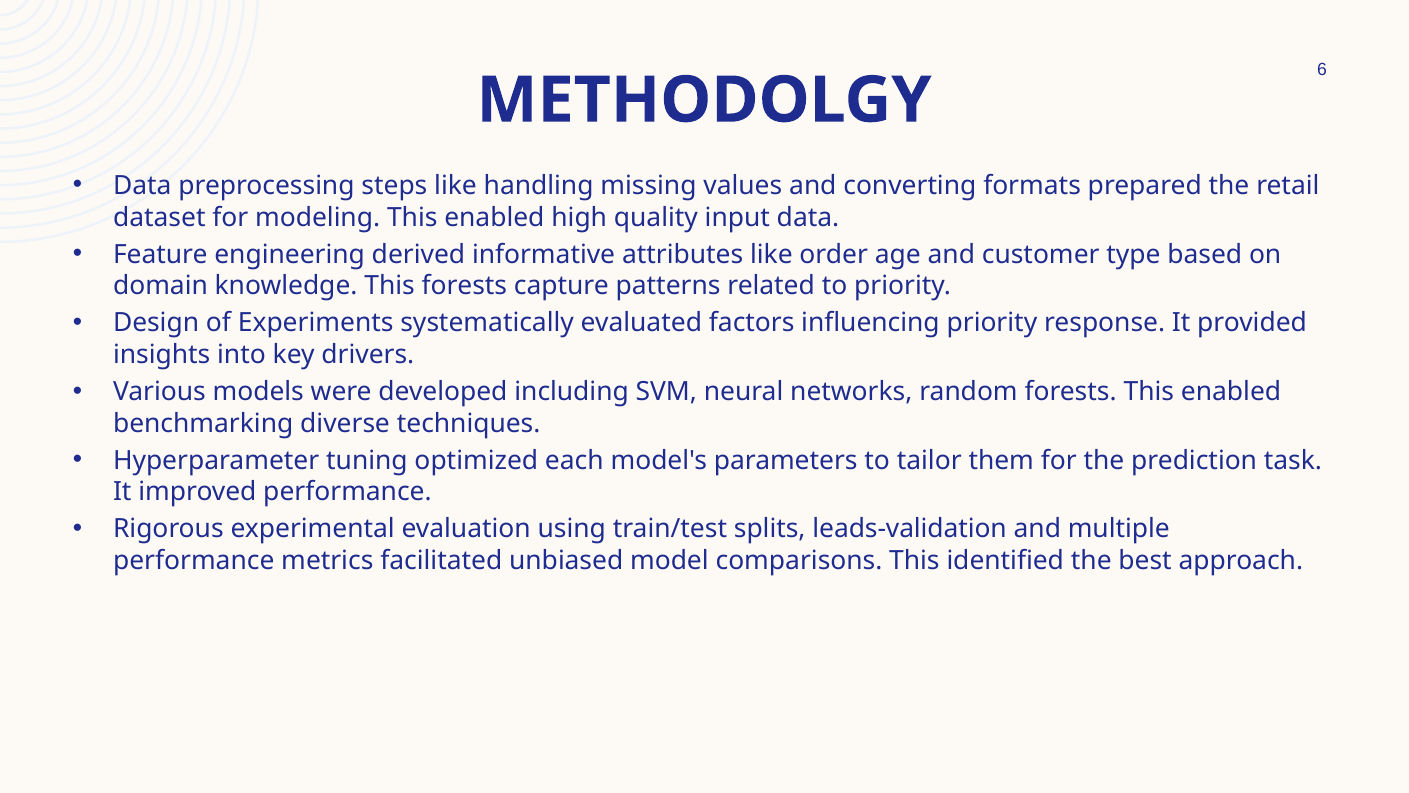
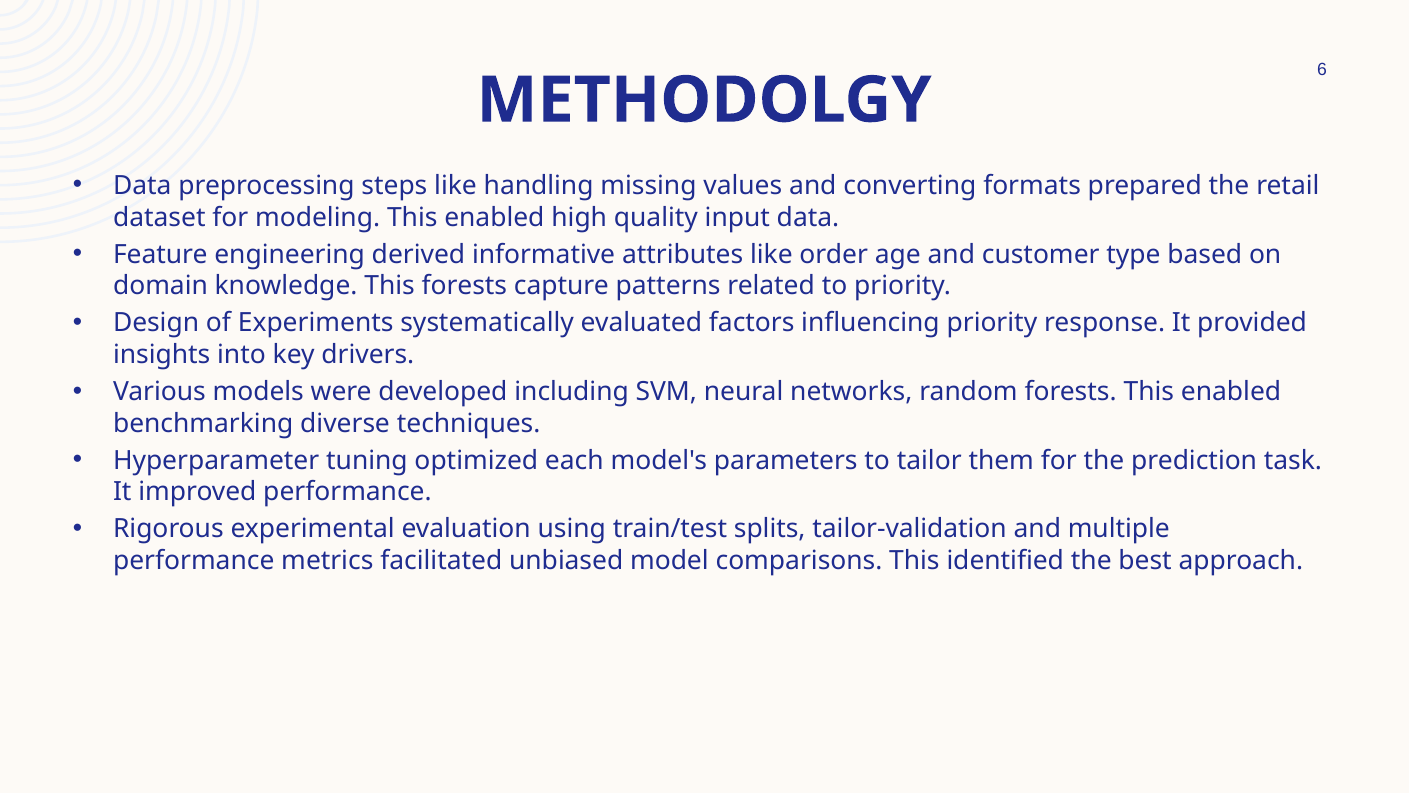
leads-validation: leads-validation -> tailor-validation (910, 529)
